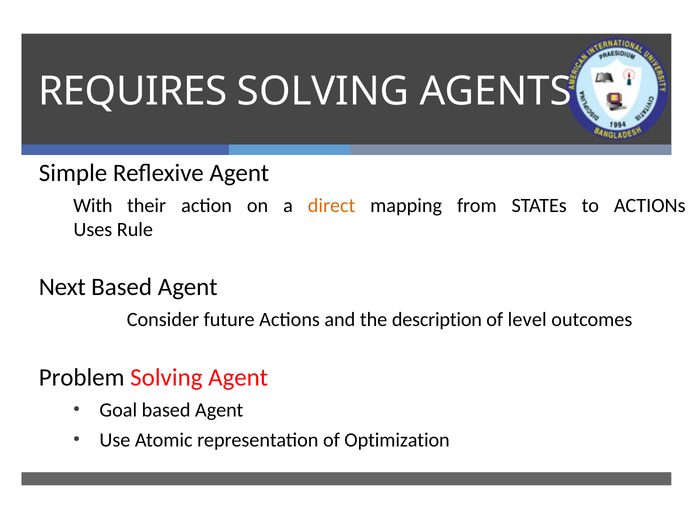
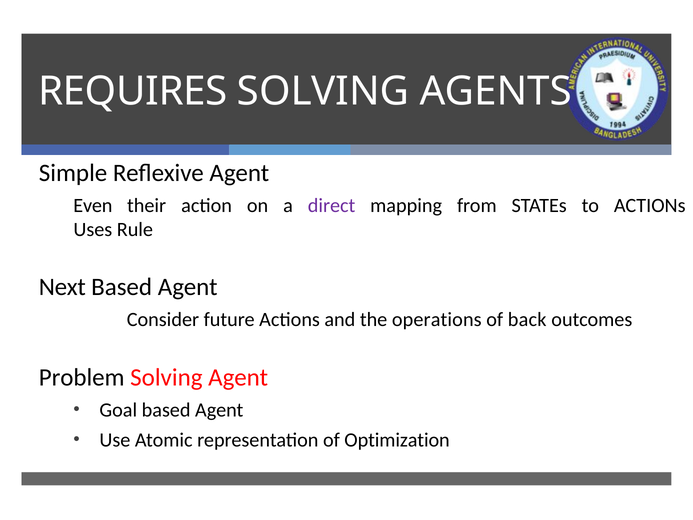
With: With -> Even (93, 205)
direct colour: orange -> purple (332, 205)
description: description -> operations (437, 320)
level: level -> back (527, 320)
